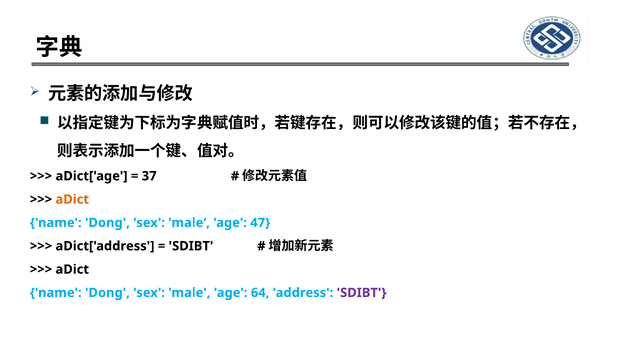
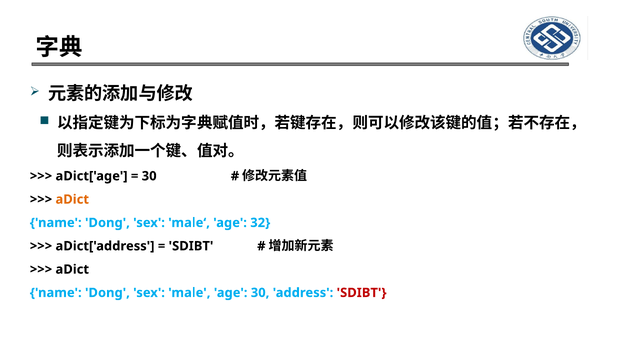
37: 37 -> 30 (149, 176)
47: 47 -> 32 (260, 223)
age 64: 64 -> 30 (260, 293)
SDIBT colour: purple -> red (362, 293)
